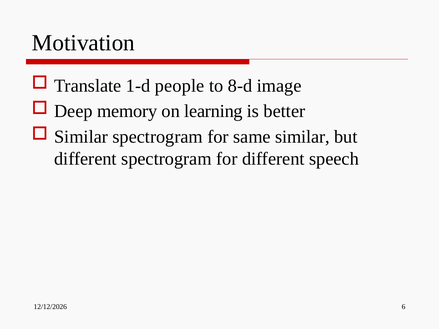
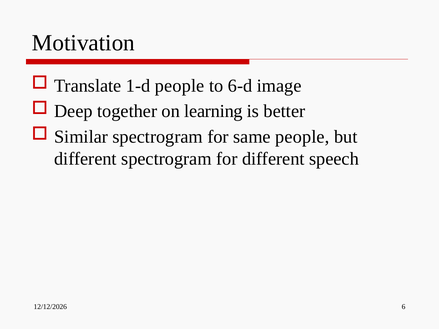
8-d: 8-d -> 6-d (240, 86)
memory: memory -> together (127, 111)
same similar: similar -> people (302, 137)
